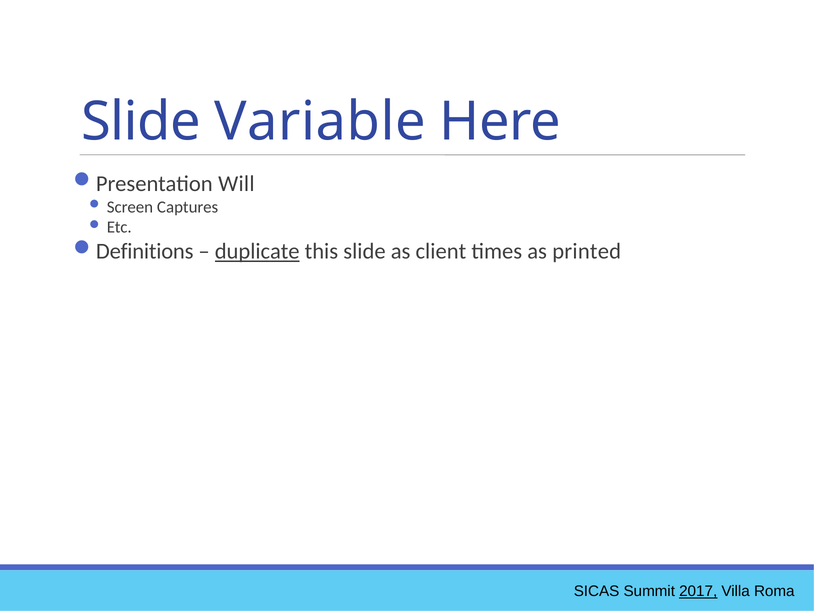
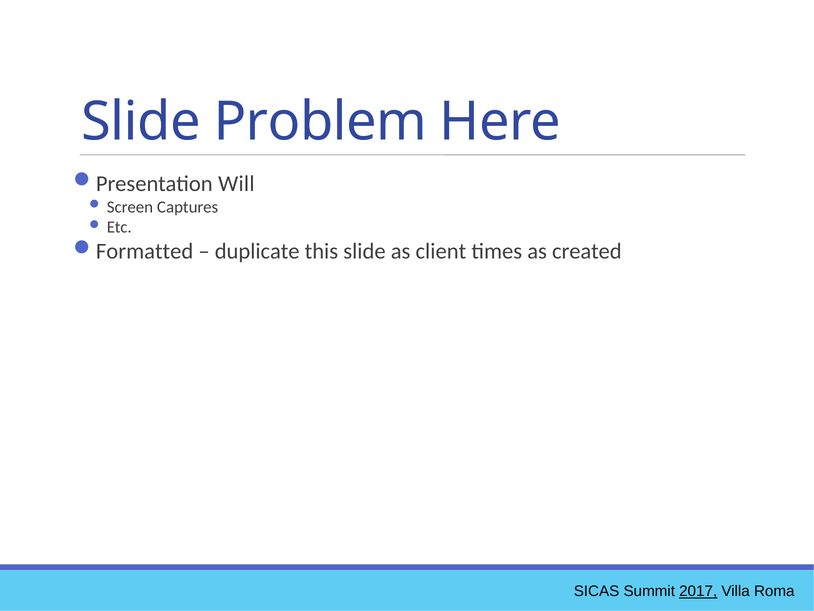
Variable: Variable -> Problem (320, 122)
Definitions: Definitions -> Formatted (145, 251)
duplicate underline: present -> none (257, 251)
printed: printed -> created (587, 251)
